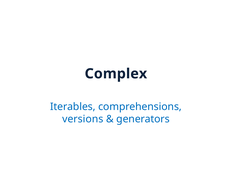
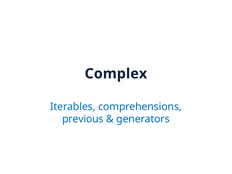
versions: versions -> previous (83, 119)
